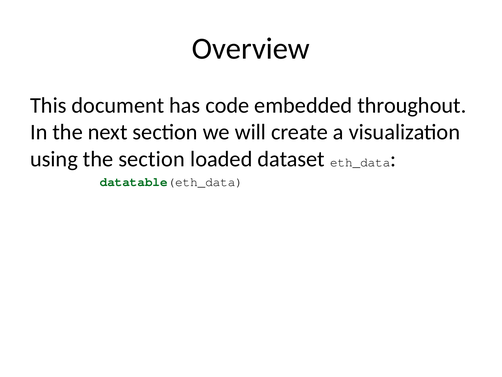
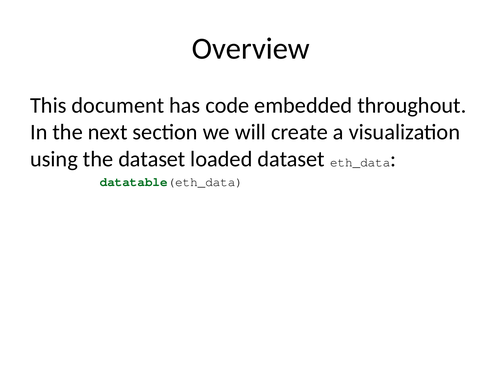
the section: section -> dataset (152, 159)
